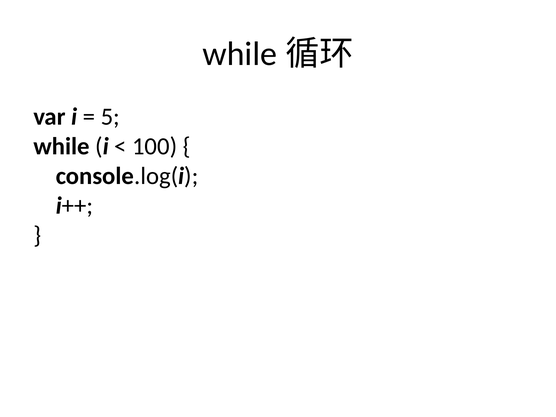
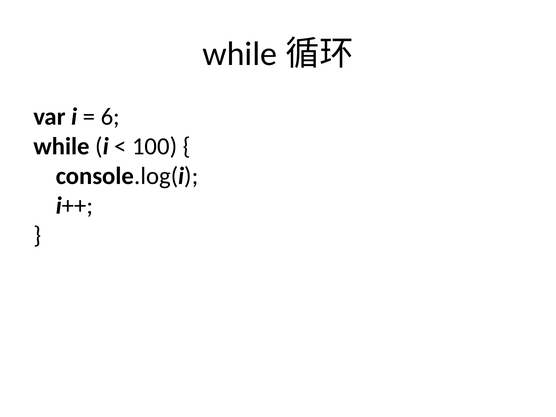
5: 5 -> 6 (110, 117)
